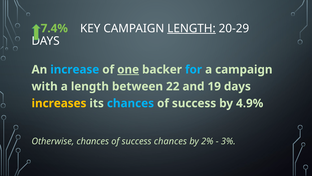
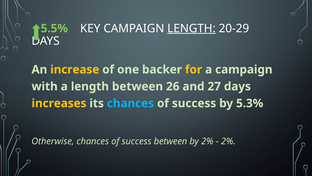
7.4%: 7.4% -> 5.5% (54, 28)
increase colour: light blue -> yellow (75, 69)
one underline: present -> none (128, 69)
for colour: light blue -> yellow (194, 69)
22: 22 -> 26 (173, 86)
19: 19 -> 27 (214, 86)
4.9%: 4.9% -> 5.3% (250, 103)
success chances: chances -> between (171, 141)
3%: 3% -> 2% (228, 141)
